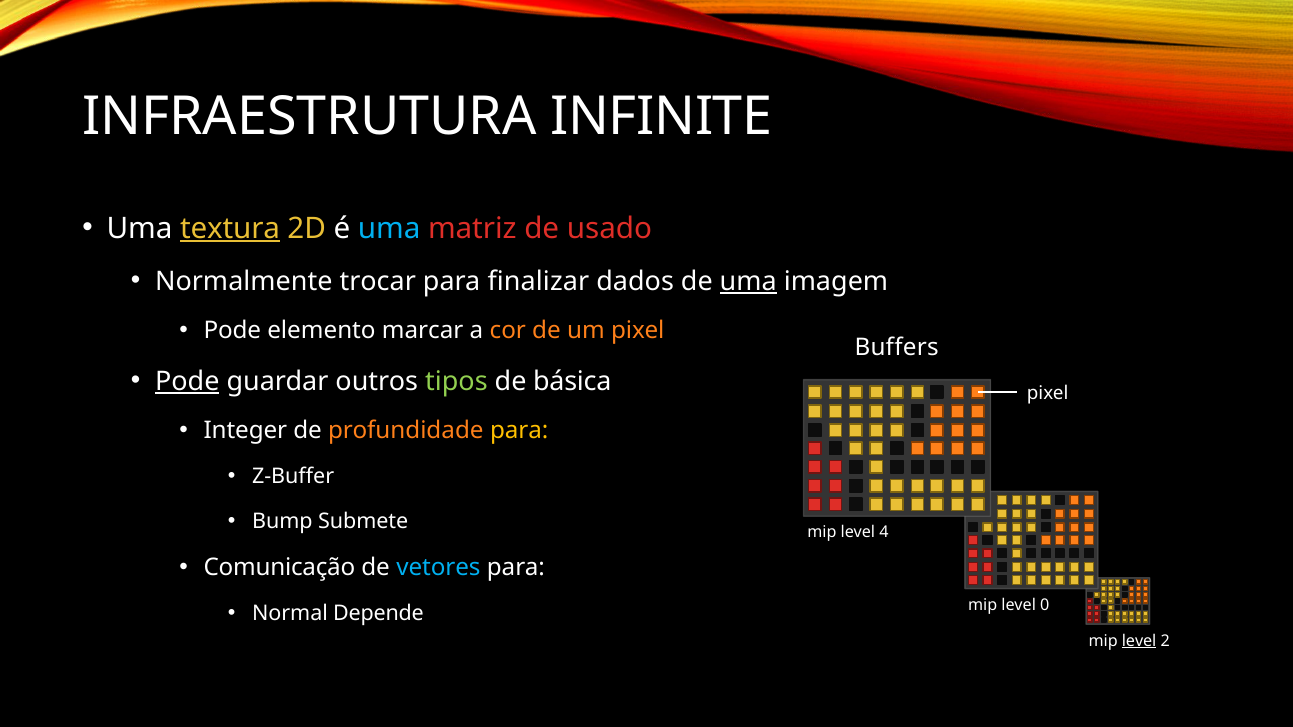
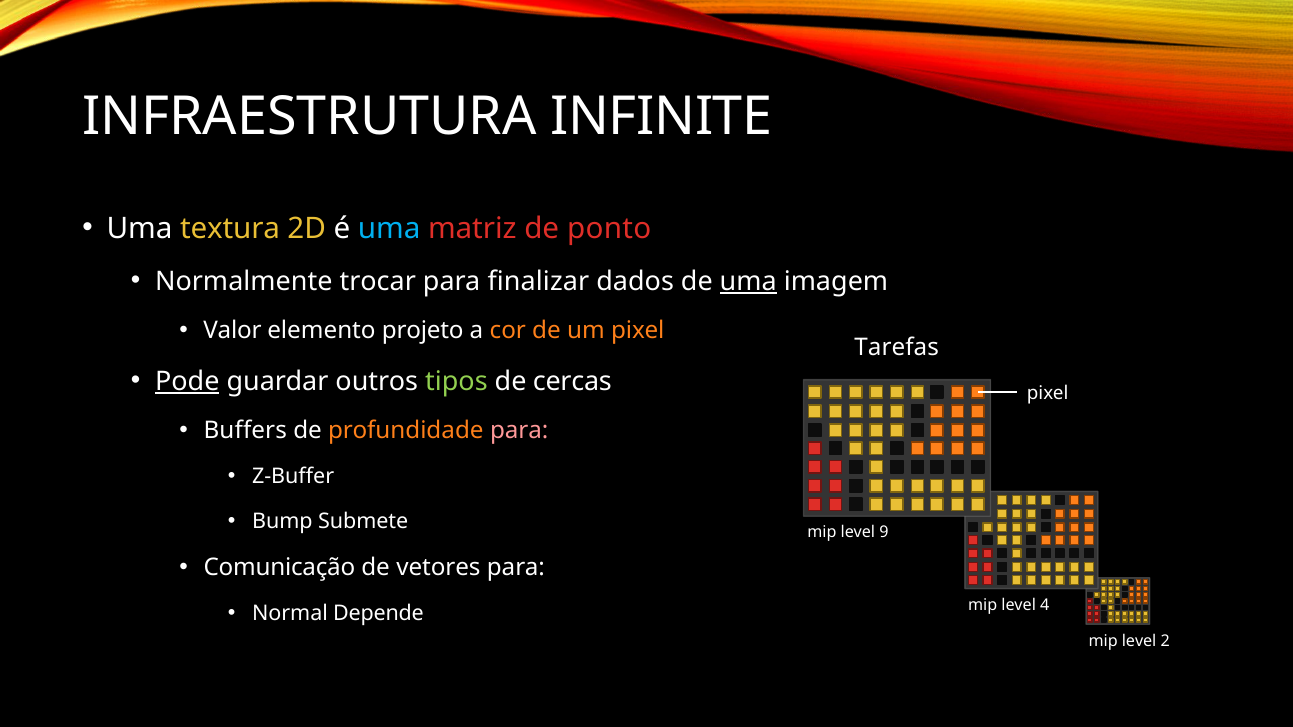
textura underline: present -> none (230, 228)
usado: usado -> ponto (609, 228)
Pode: Pode -> Valor (232, 331)
marcar: marcar -> projeto (423, 331)
Buffers: Buffers -> Tarefas (897, 347)
básica: básica -> cercas (572, 381)
Integer: Integer -> Buffers (245, 431)
para colour: yellow -> pink (519, 431)
4: 4 -> 9 (884, 532)
vetores colour: light blue -> white (438, 568)
0: 0 -> 4 (1045, 605)
level underline: present -> none (1139, 641)
